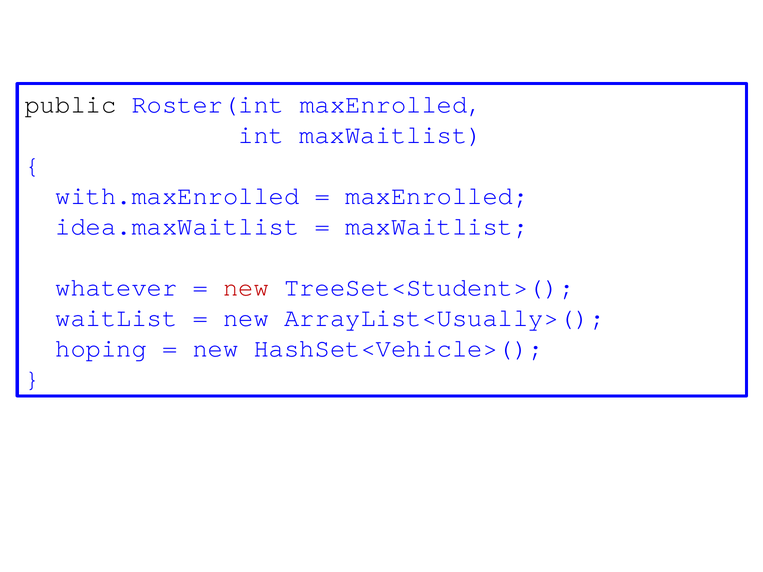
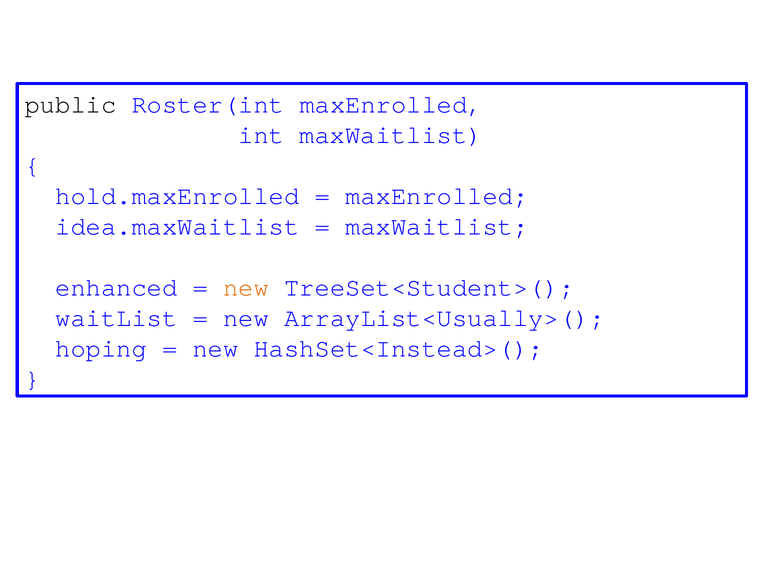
with.maxEnrolled: with.maxEnrolled -> hold.maxEnrolled (177, 196)
whatever: whatever -> enhanced (116, 287)
new colour: red -> orange (246, 287)
HashSet<Vehicle>(: HashSet<Vehicle>( -> HashSet<Instead>( (399, 348)
